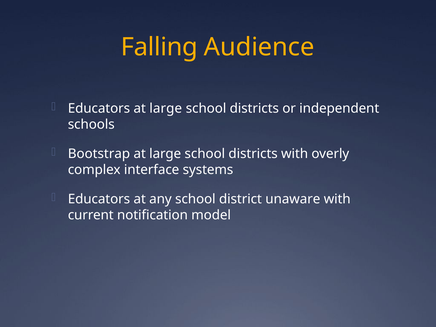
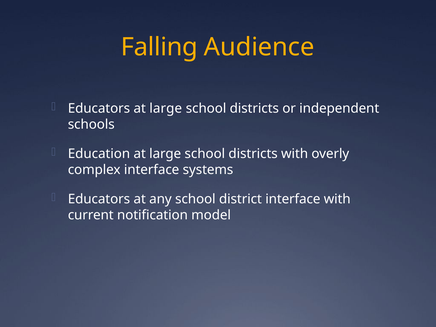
Bootstrap: Bootstrap -> Education (99, 154)
district unaware: unaware -> interface (293, 199)
